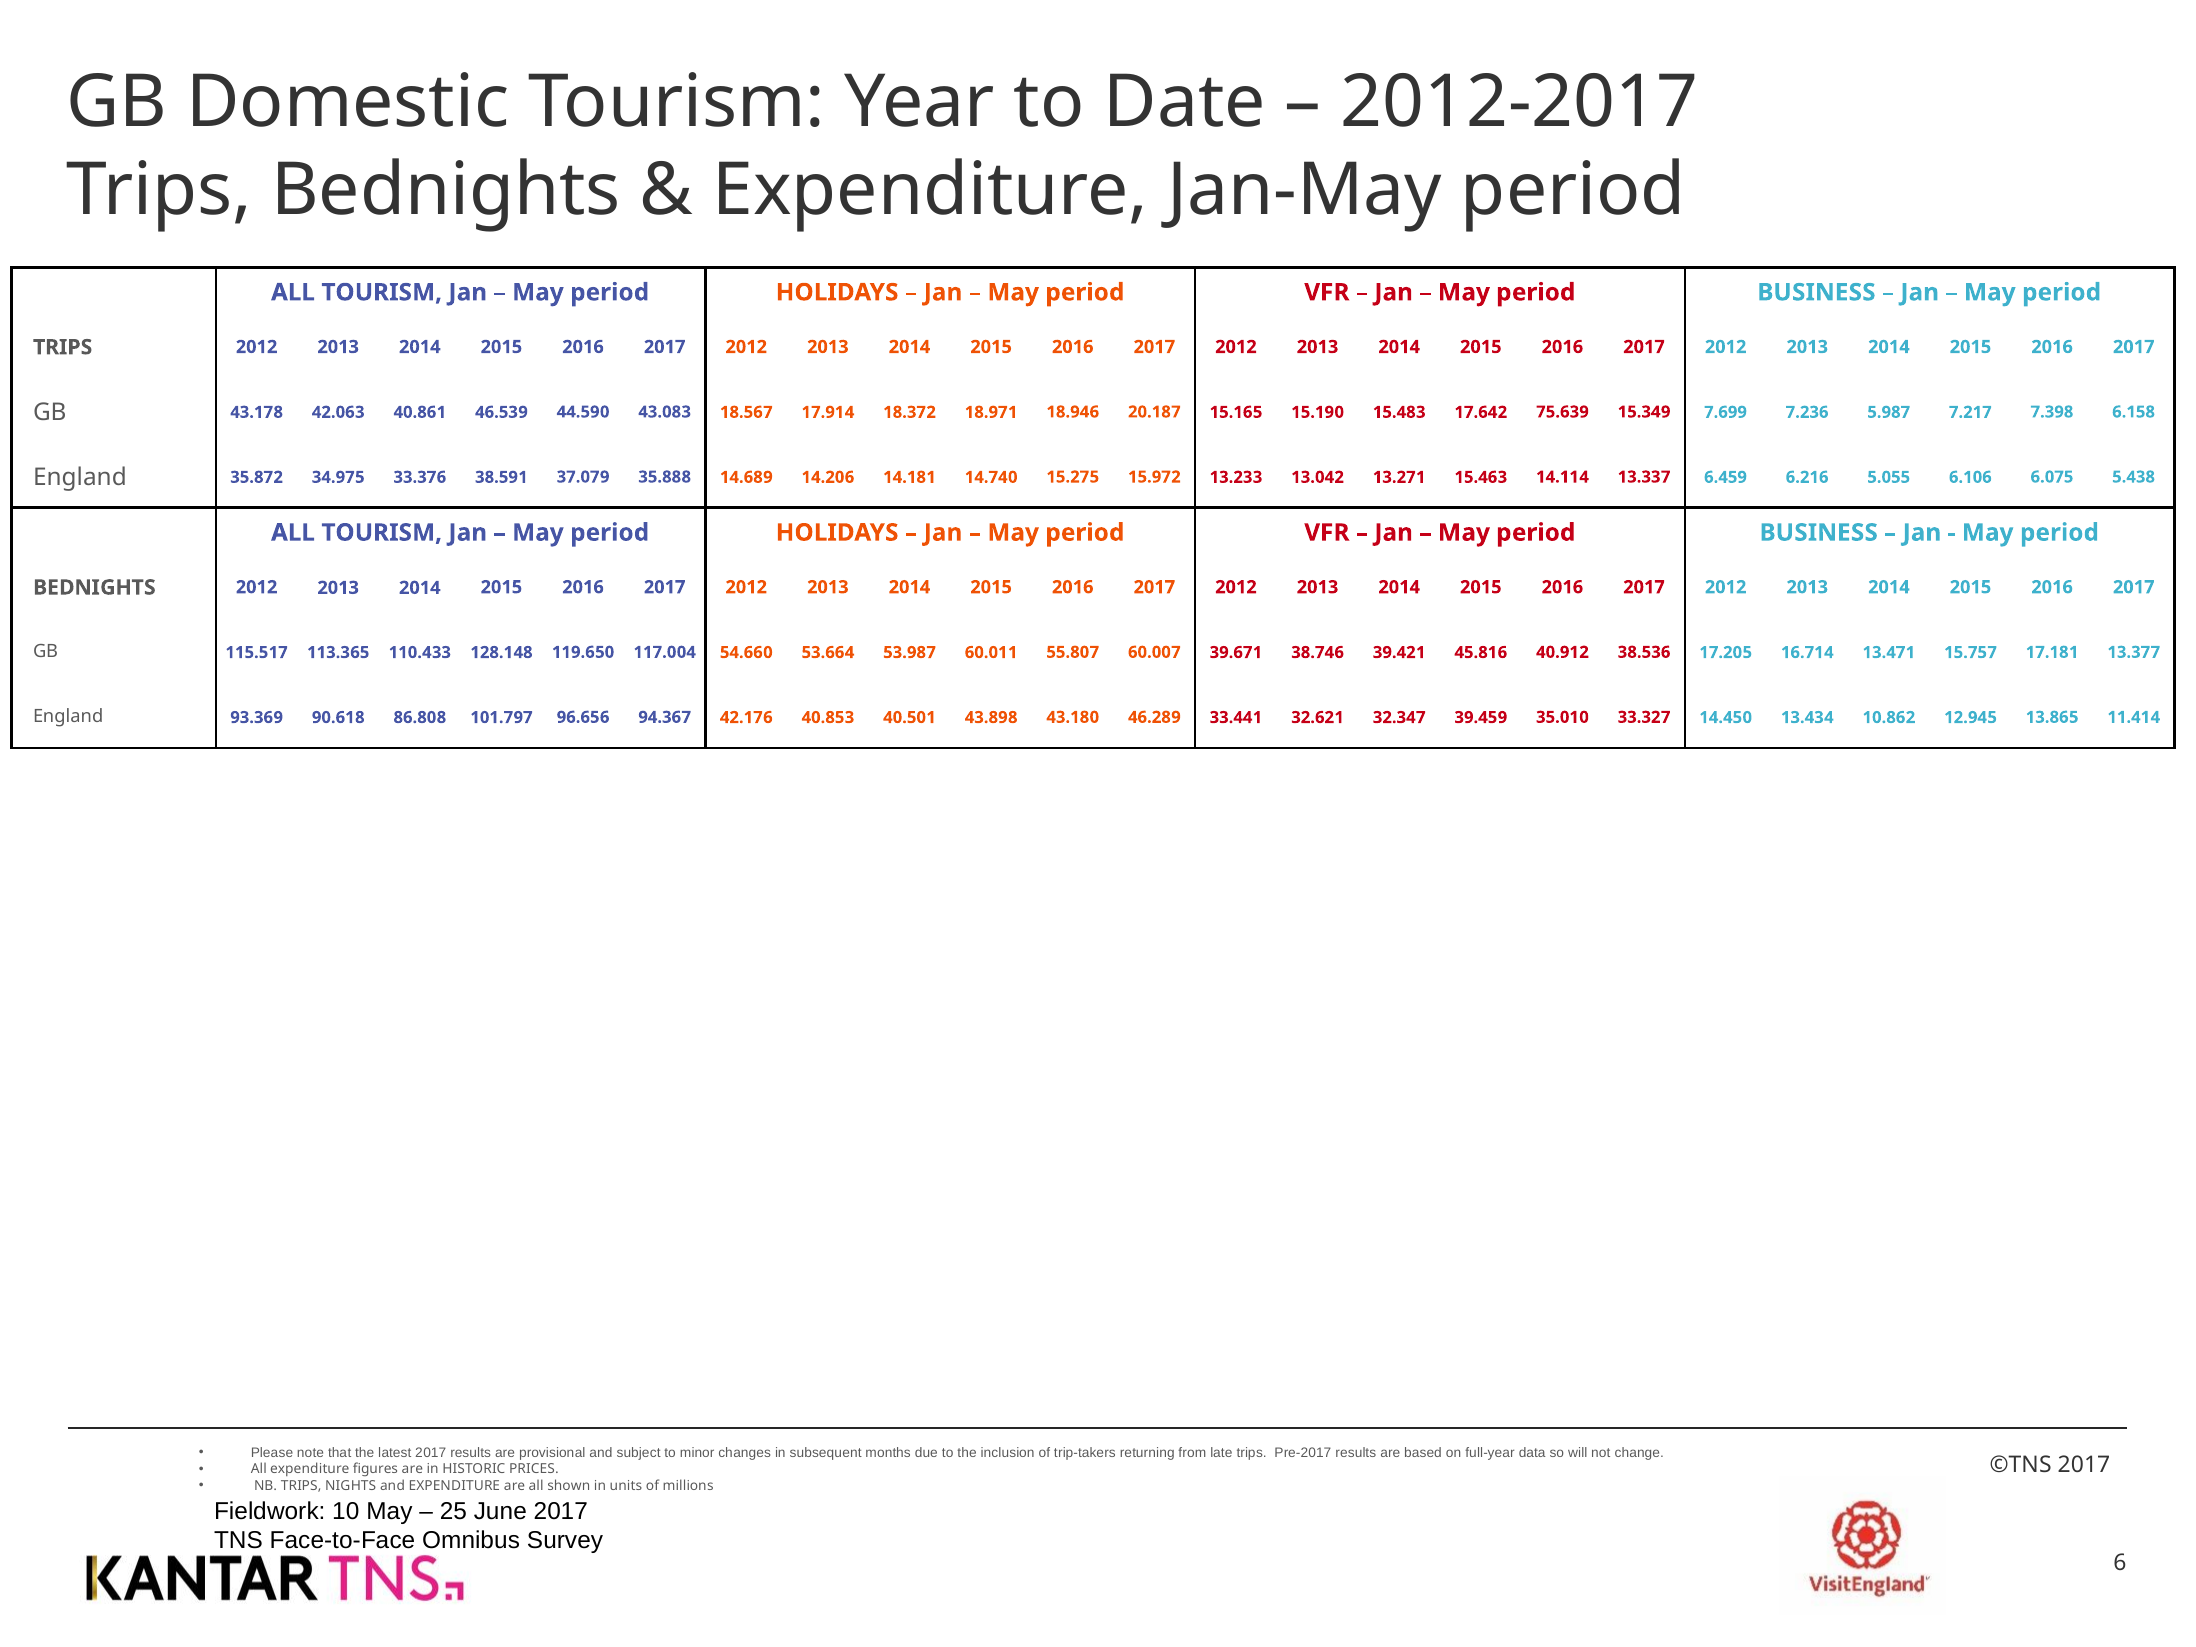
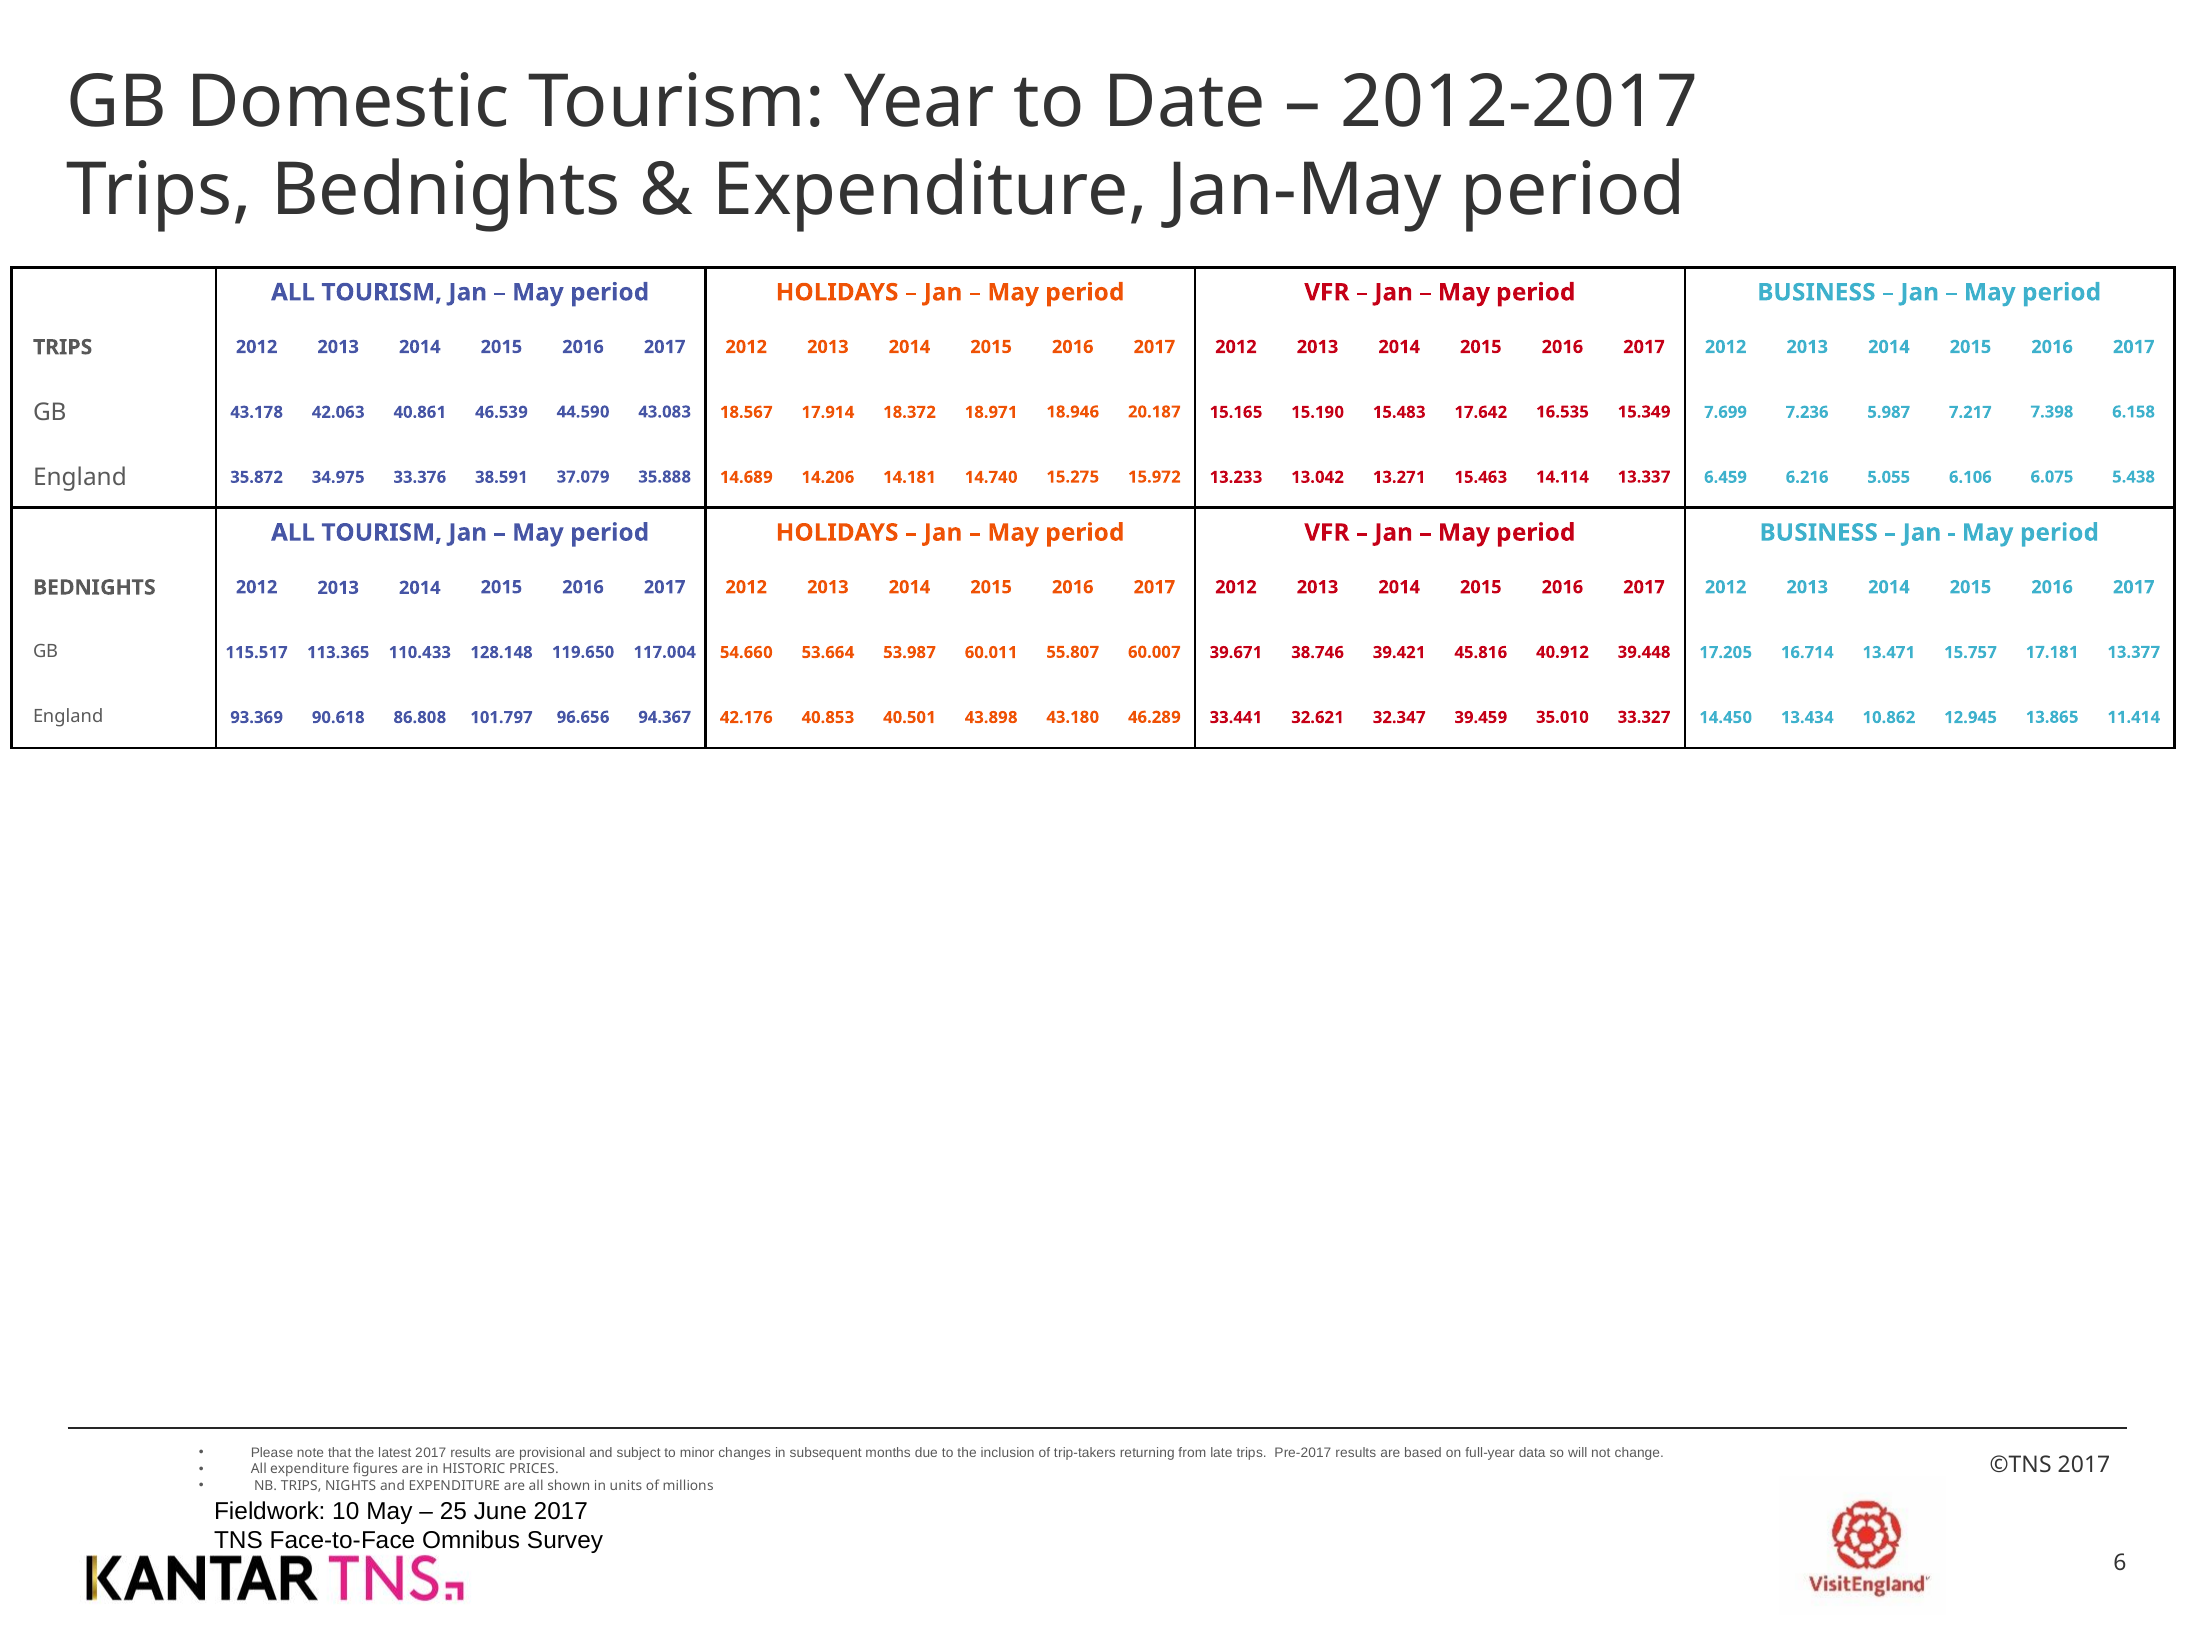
75.639: 75.639 -> 16.535 (1562, 412)
38.536: 38.536 -> 39.448 (1644, 652)
